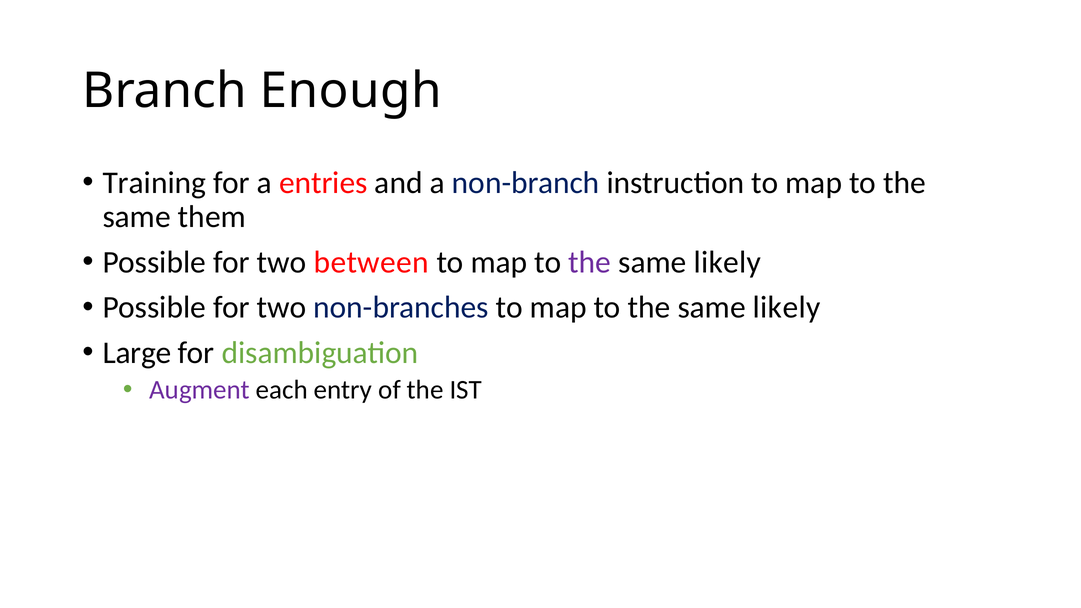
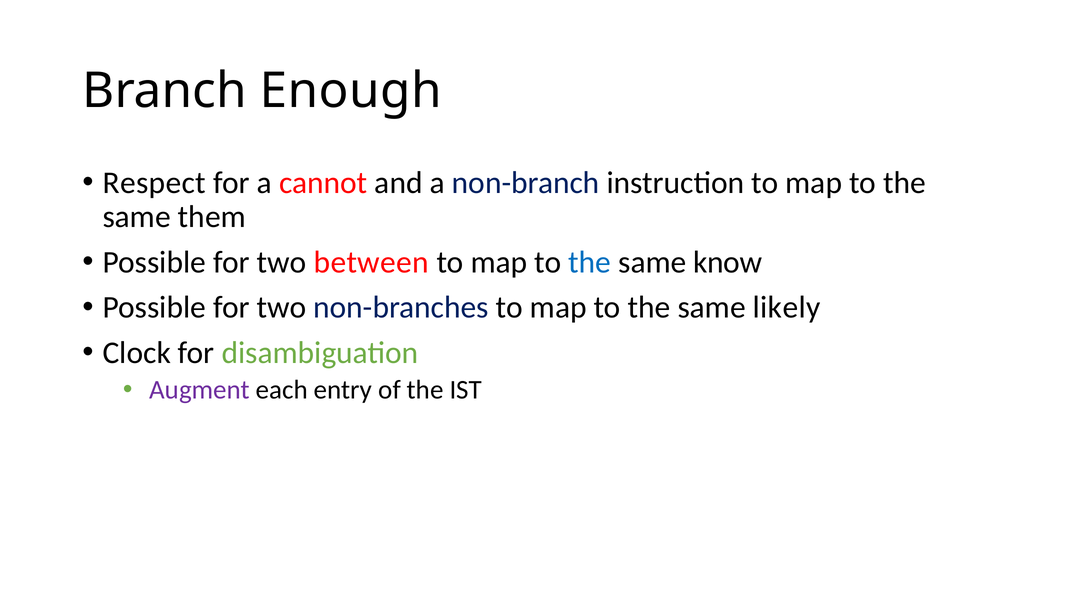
Training: Training -> Respect (154, 183)
entries: entries -> cannot (323, 183)
the colour: purple -> blue (590, 262)
likely: likely -> know (728, 262)
Large: Large -> Clock (137, 353)
